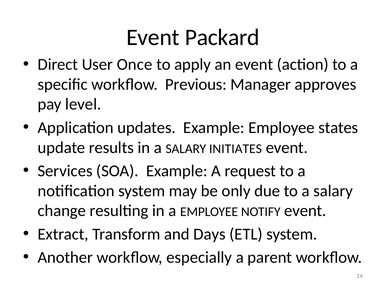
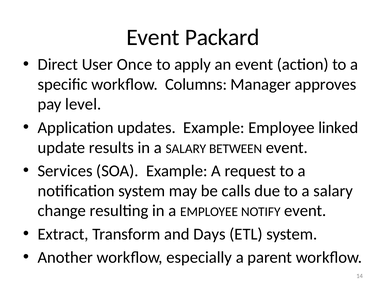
Previous: Previous -> Columns (196, 84)
states: states -> linked (338, 128)
INITIATES: INITIATES -> BETWEEN (236, 149)
only: only -> calls (236, 191)
